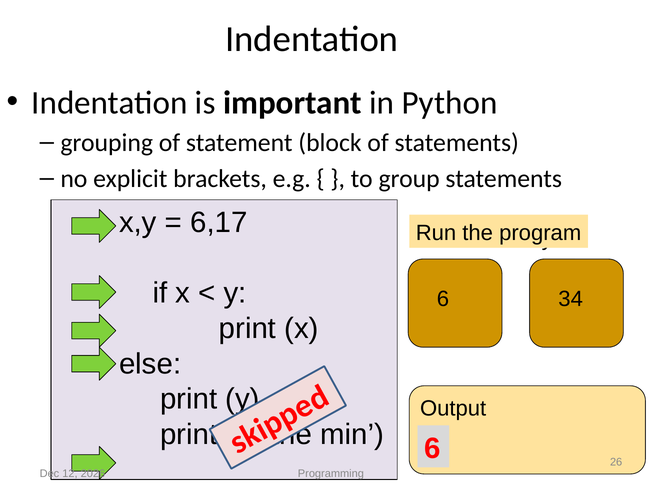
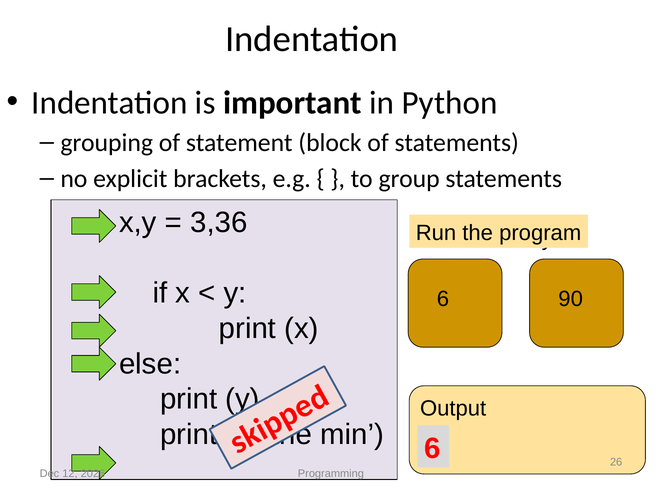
6,17: 6,17 -> 3,36 (219, 223)
34: 34 -> 90 (571, 300)
